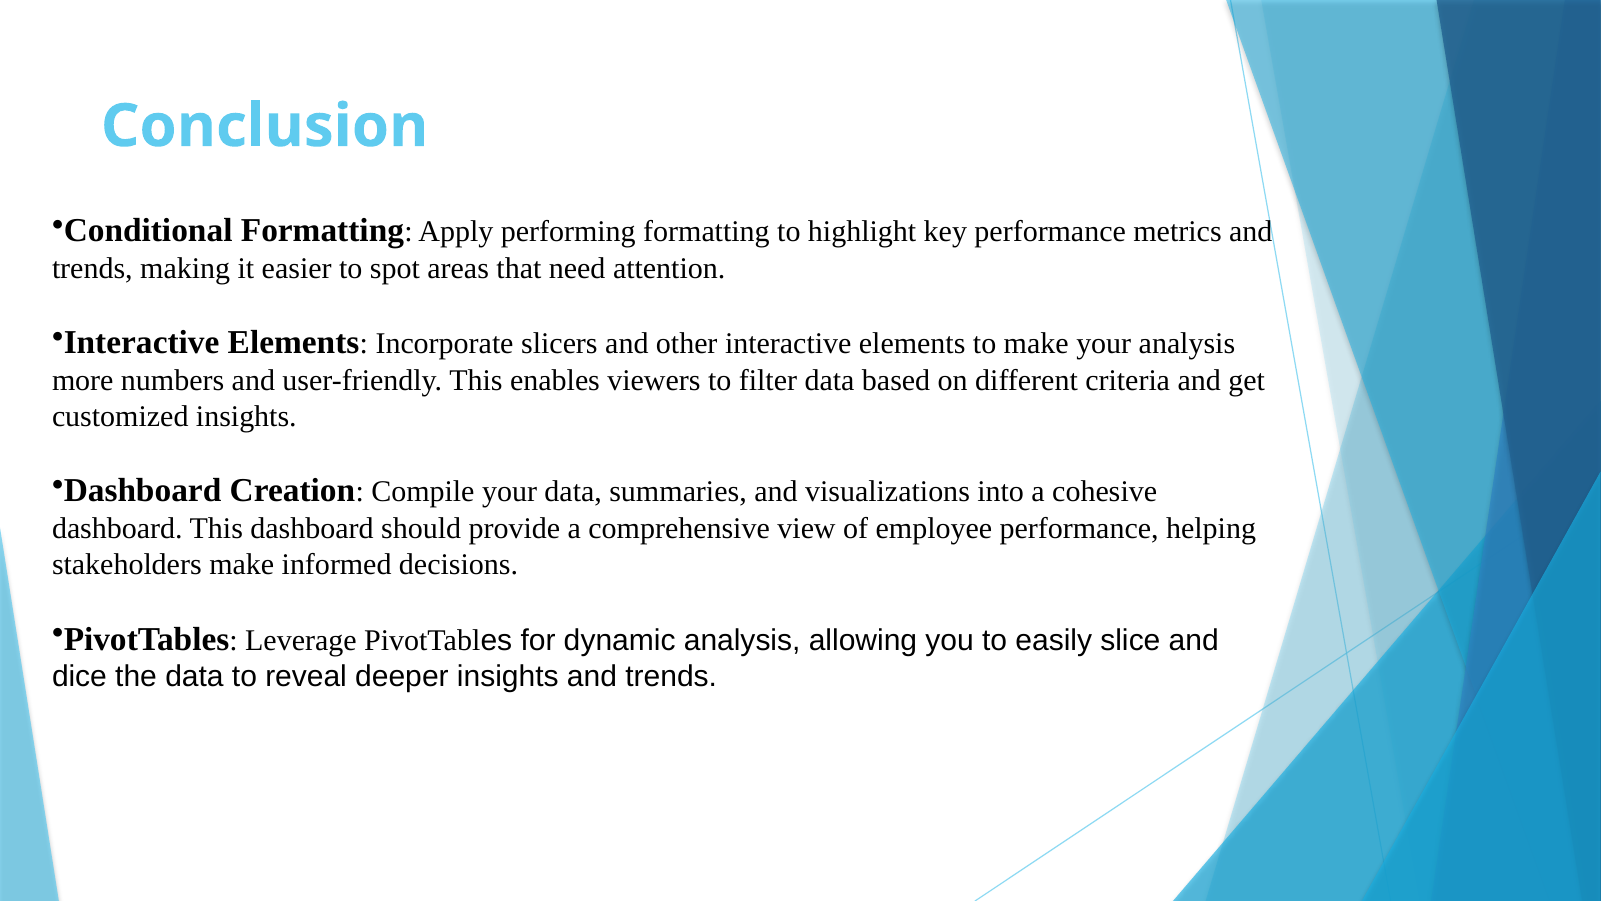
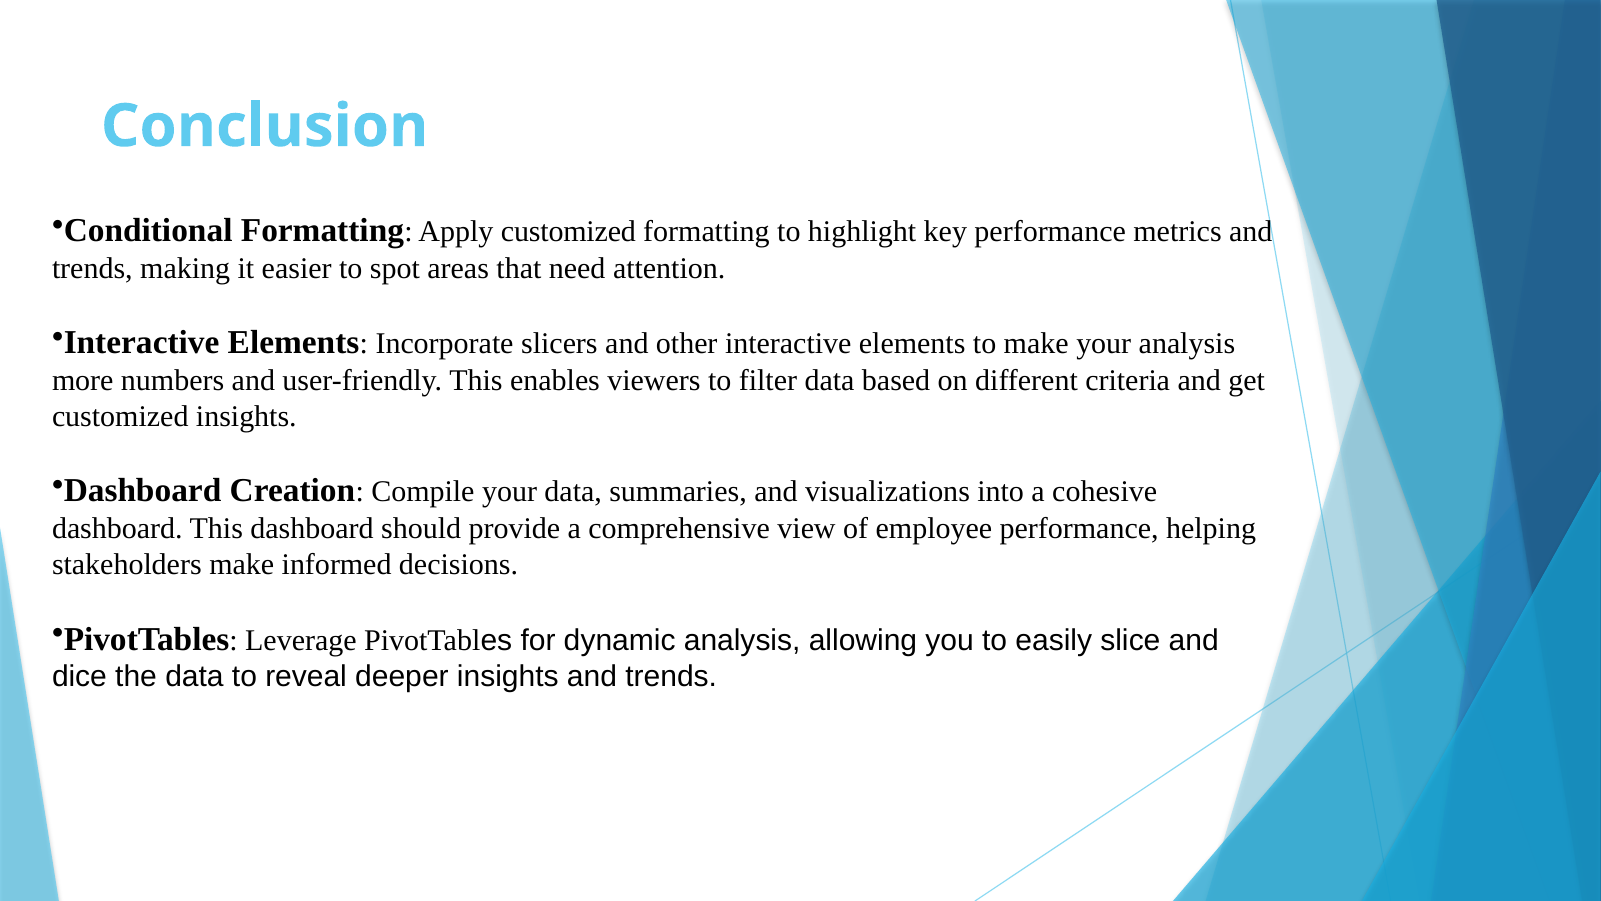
Apply performing: performing -> customized (568, 232)
